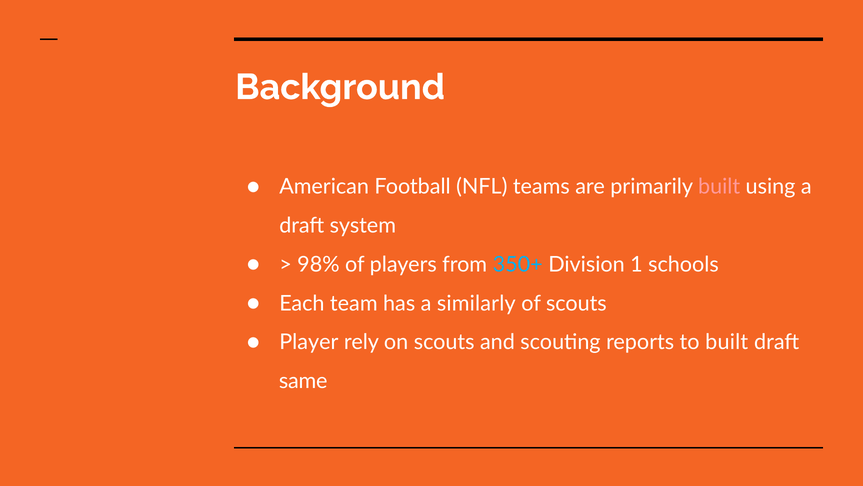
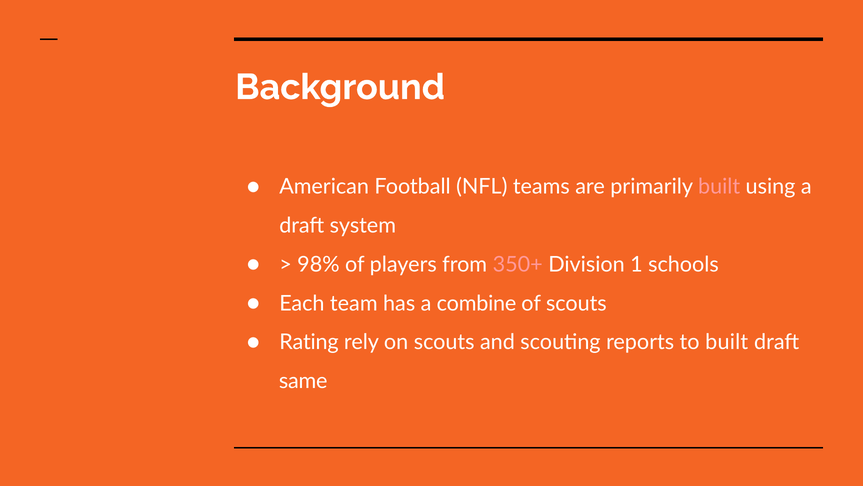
350+ colour: light blue -> pink (518, 264)
similarly: similarly -> combine (476, 303)
Player: Player -> Rating (309, 342)
